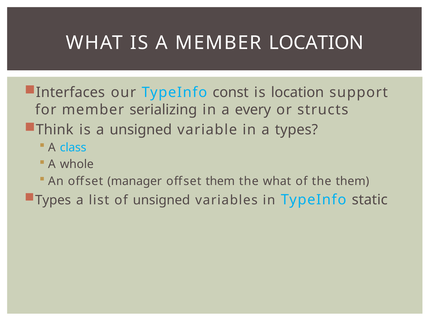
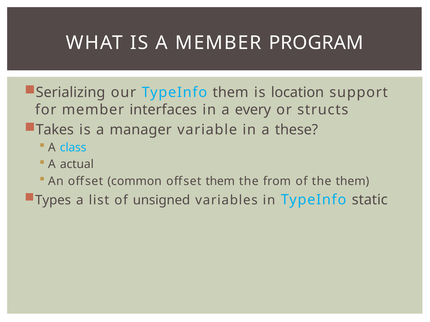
MEMBER LOCATION: LOCATION -> PROGRAM (316, 43)
Interfaces: Interfaces -> Serializing (70, 93)
TypeInfo const: const -> them (231, 93)
serializing: serializing -> interfaces (163, 110)
Think: Think -> Takes (55, 130)
a unsigned: unsigned -> manager (141, 130)
a types: types -> these (297, 130)
whole: whole -> actual (77, 165)
manager: manager -> common (135, 181)
the what: what -> from (277, 181)
